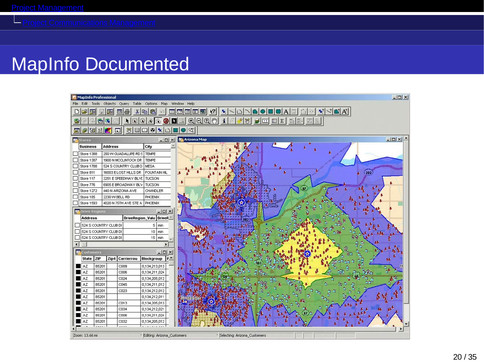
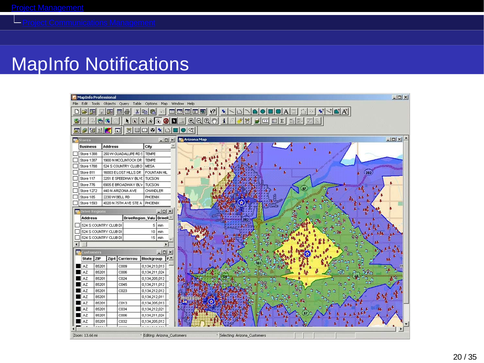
Documented: Documented -> Notifications (137, 64)
